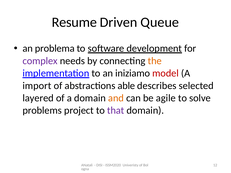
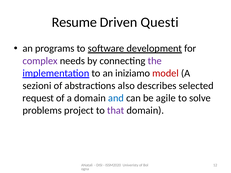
Queue: Queue -> Questi (160, 22)
problema: problema -> programs (55, 48)
the colour: orange -> purple (155, 61)
import: import -> sezioni (37, 86)
able: able -> also (126, 86)
layered: layered -> request (38, 98)
and colour: orange -> blue (116, 98)
